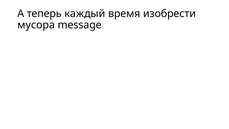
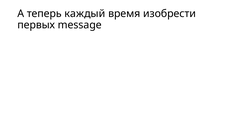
мусора: мусора -> первых (36, 25)
